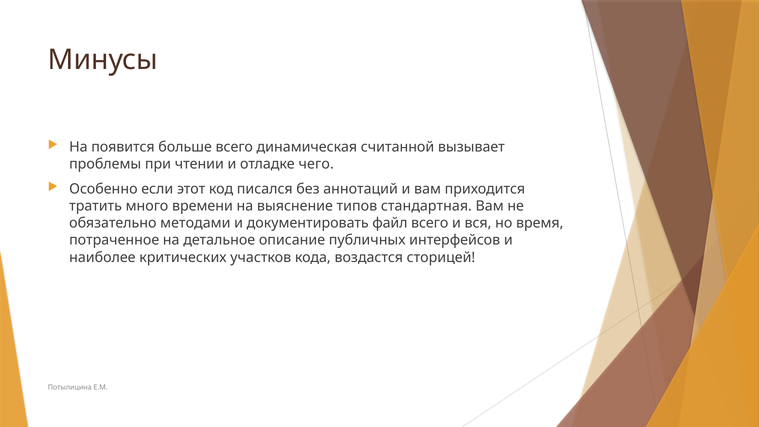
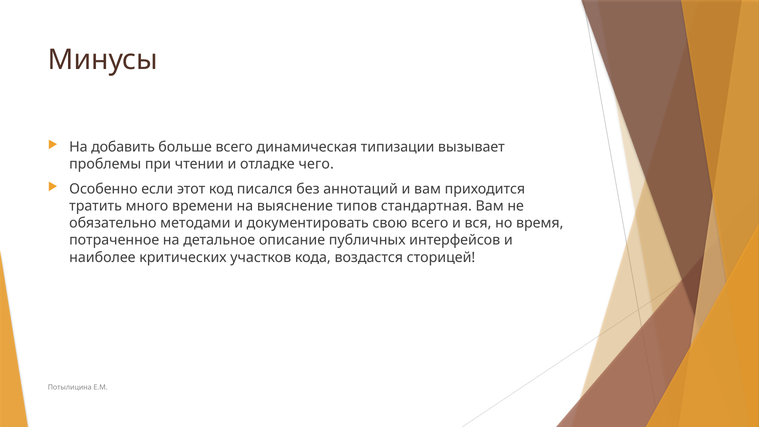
появится: появится -> добавить (123, 147)
считанной: считанной -> типизации (398, 147)
файл: файл -> свою (390, 223)
